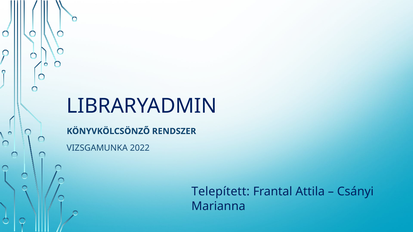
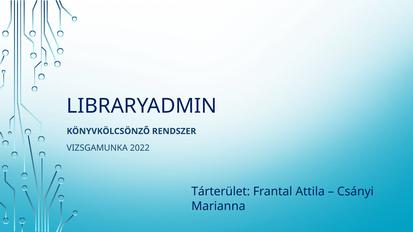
Telepített: Telepített -> Tárterület (221, 192)
